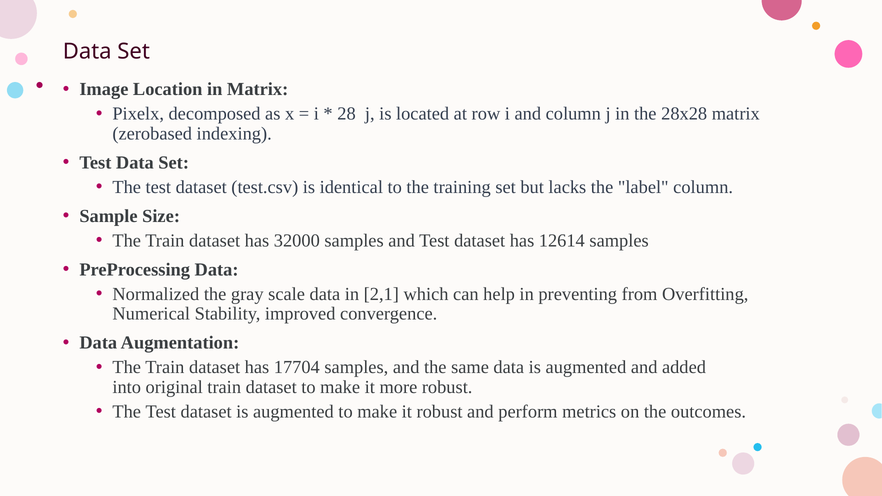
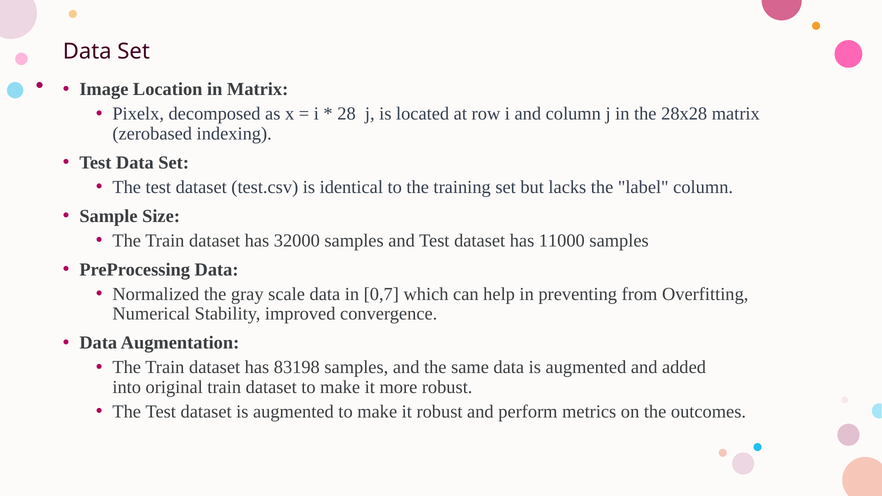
12614: 12614 -> 11000 (562, 241)
2,1: 2,1 -> 0,7 (381, 294)
17704: 17704 -> 83198 (297, 367)
